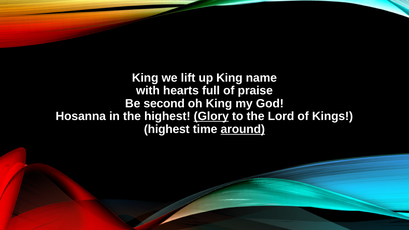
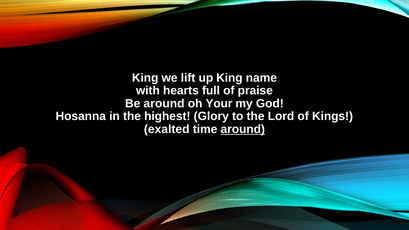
Be second: second -> around (164, 103)
oh King: King -> Your (219, 103)
Glory underline: present -> none (211, 116)
highest: highest -> exalted (167, 129)
